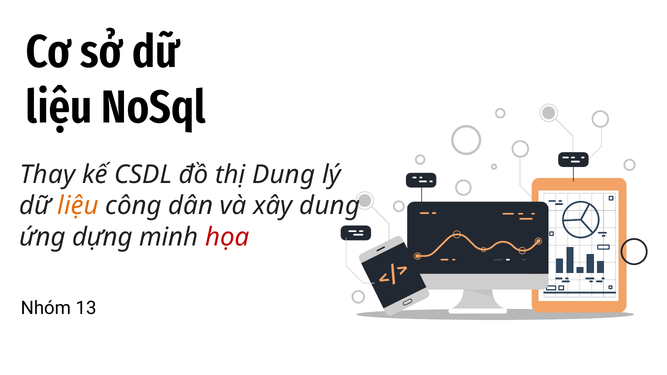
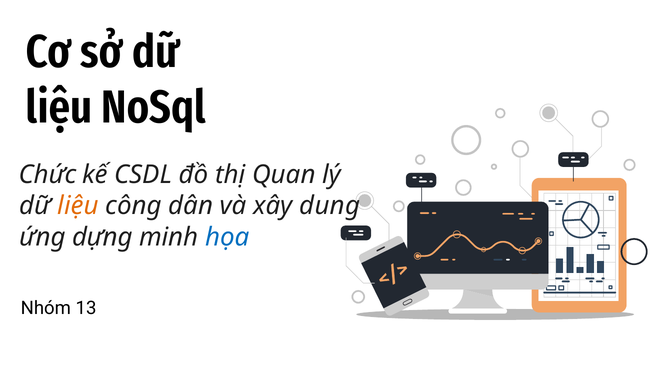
Thay: Thay -> Chức (48, 175)
thị Dung: Dung -> Quan (284, 175)
họa colour: red -> blue (227, 237)
